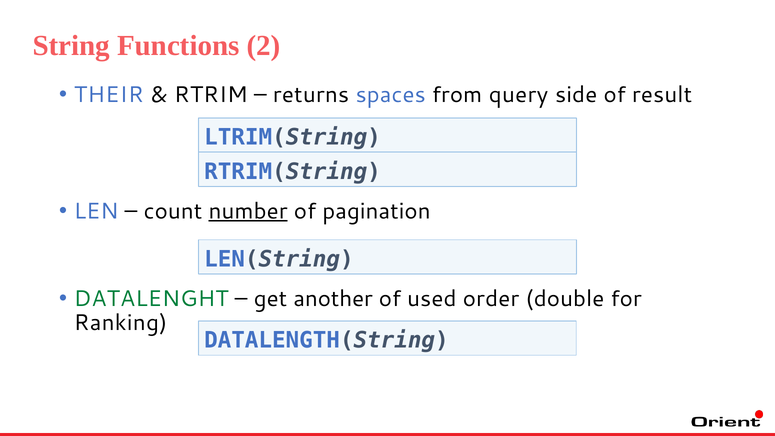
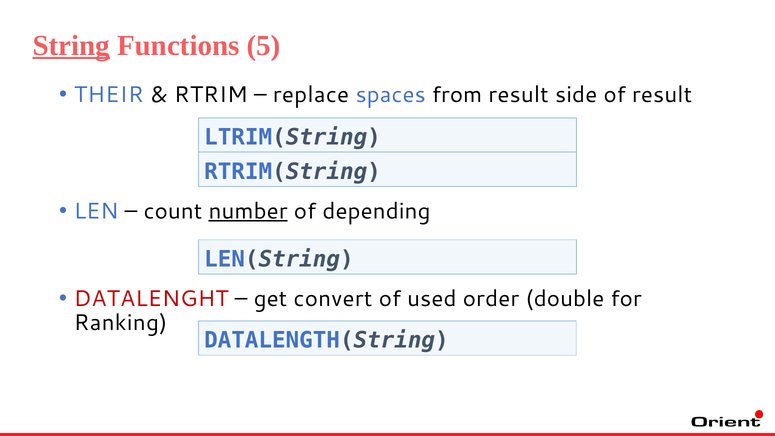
String underline: none -> present (71, 46)
2: 2 -> 5 (264, 46)
returns: returns -> replace (311, 95)
from query: query -> result (519, 95)
pagination: pagination -> depending (376, 211)
DATALENGHT colour: green -> red (151, 299)
another: another -> convert (333, 299)
